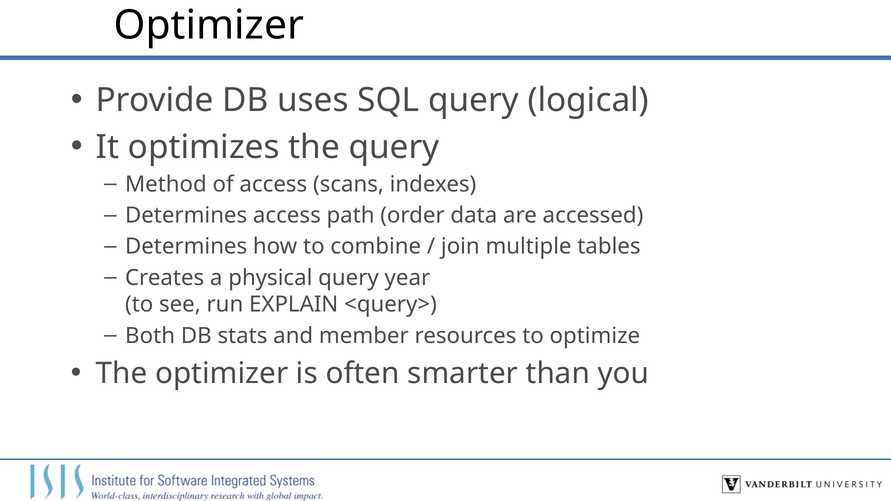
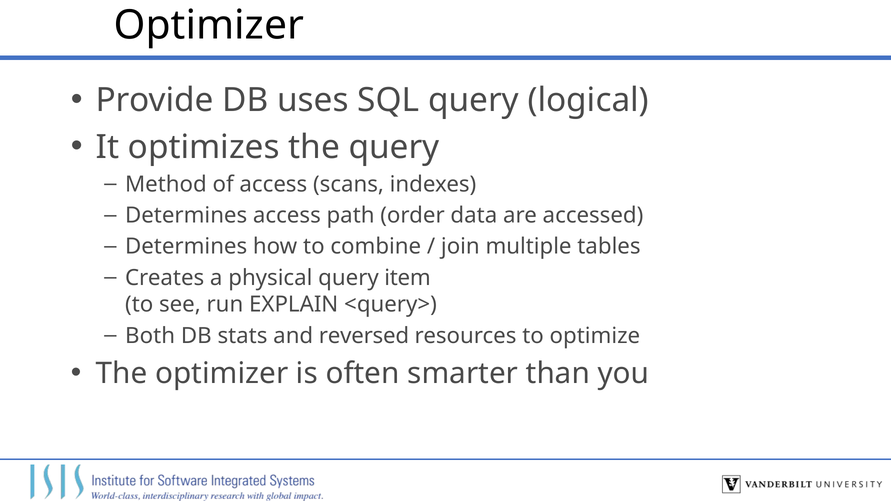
year: year -> item (408, 278)
member: member -> reversed (364, 336)
